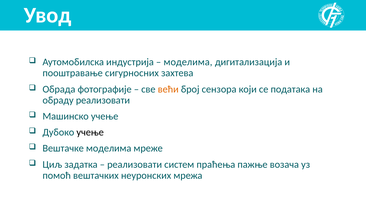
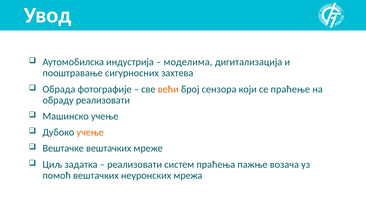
података: података -> праћење (290, 89)
учење colour: black -> orange (90, 132)
Вештачке моделима: моделима -> вештачких (109, 148)
